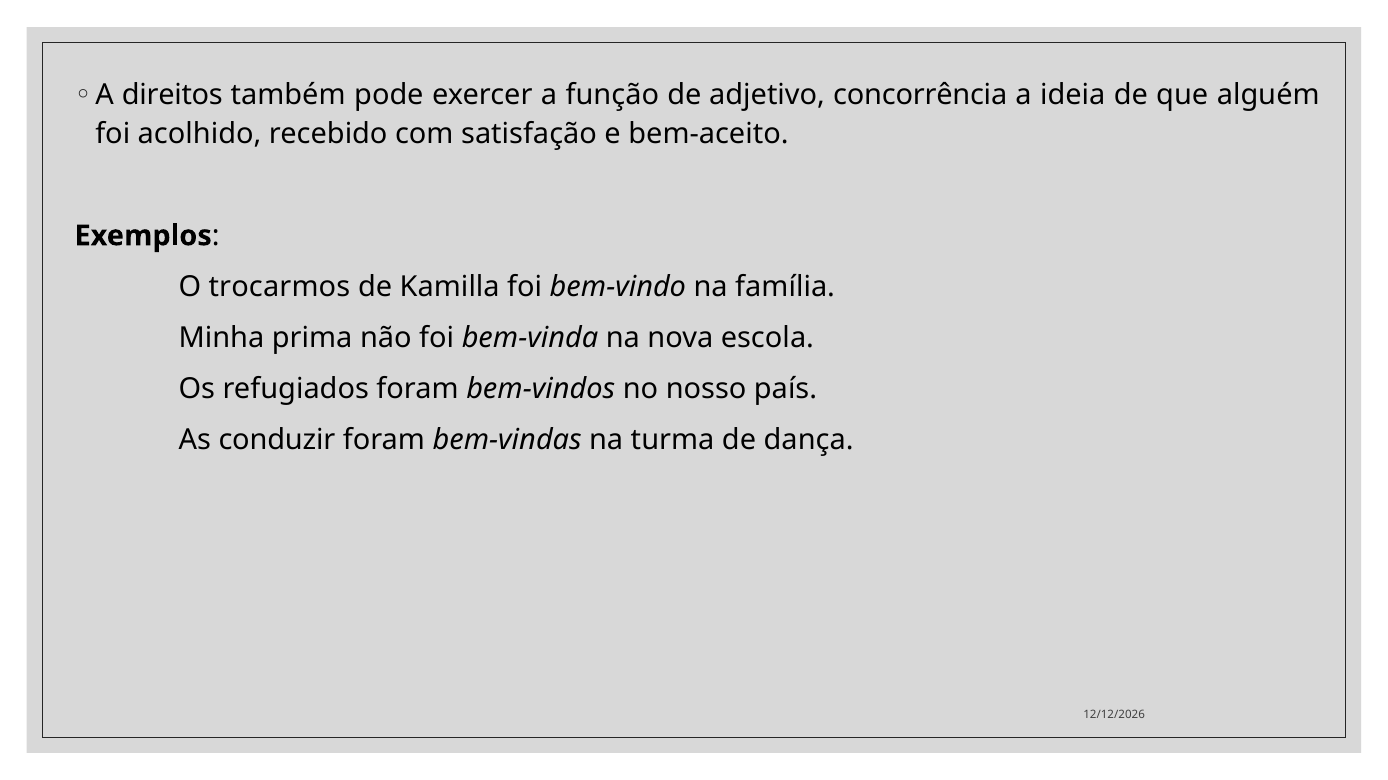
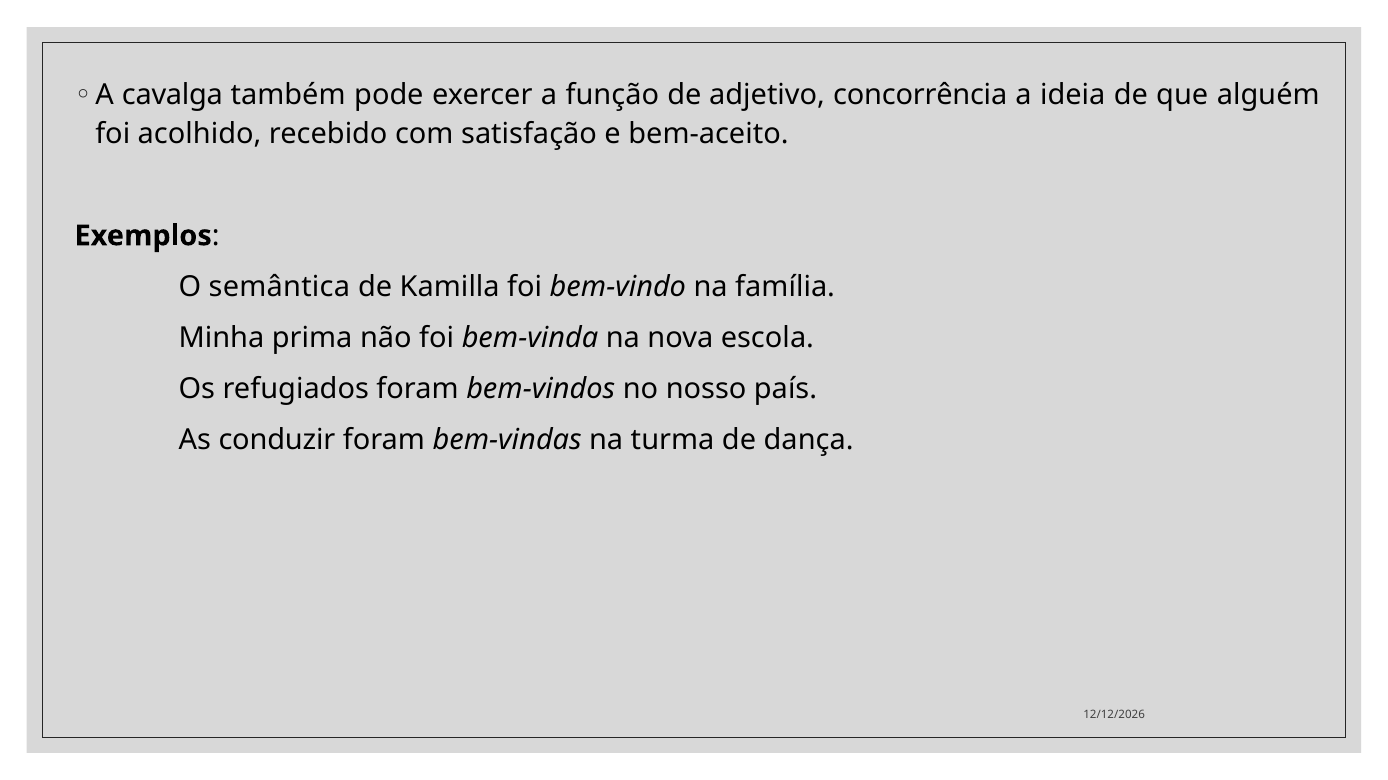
direitos: direitos -> cavalga (172, 95)
trocarmos: trocarmos -> semântica (279, 287)
